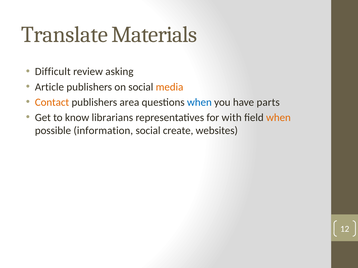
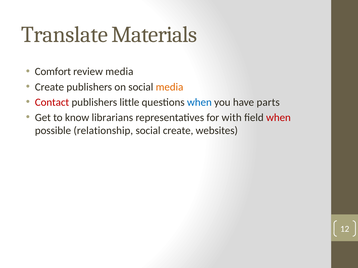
Difficult: Difficult -> Comfort (53, 72)
review asking: asking -> media (119, 72)
Article: Article -> Create (49, 87)
Contact colour: orange -> red (52, 102)
area: area -> little (129, 102)
when colour: orange -> red (278, 118)
information: information -> relationship (103, 131)
